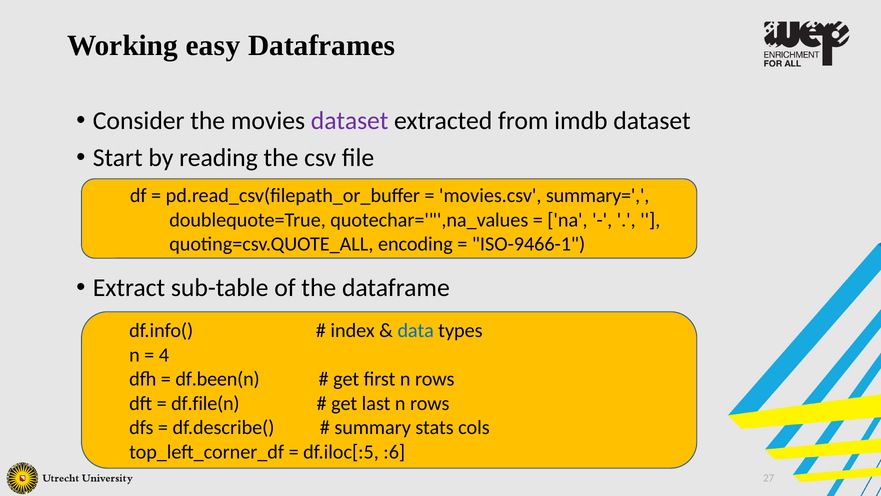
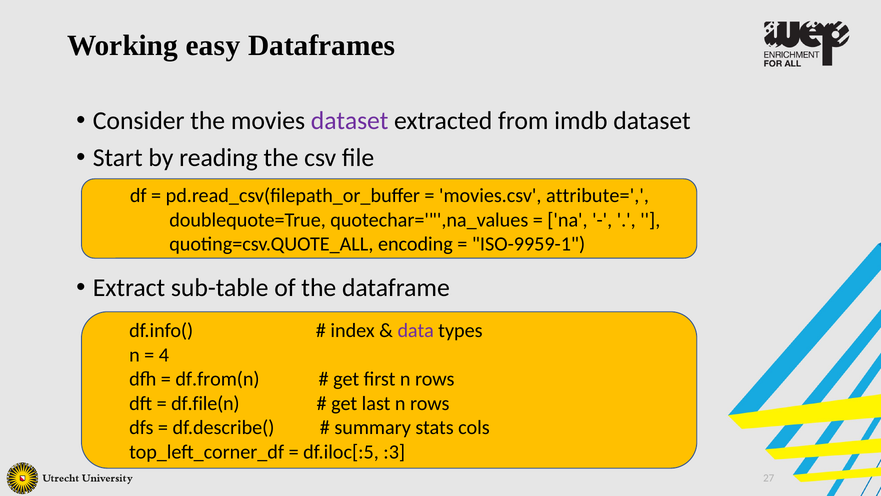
summary=: summary= -> attribute= (597, 195)
ISO-9466-1: ISO-9466-1 -> ISO-9959-1 (529, 244)
data colour: blue -> purple (416, 330)
df.been(n: df.been(n -> df.from(n (217, 379)
:6: :6 -> :3 (394, 452)
